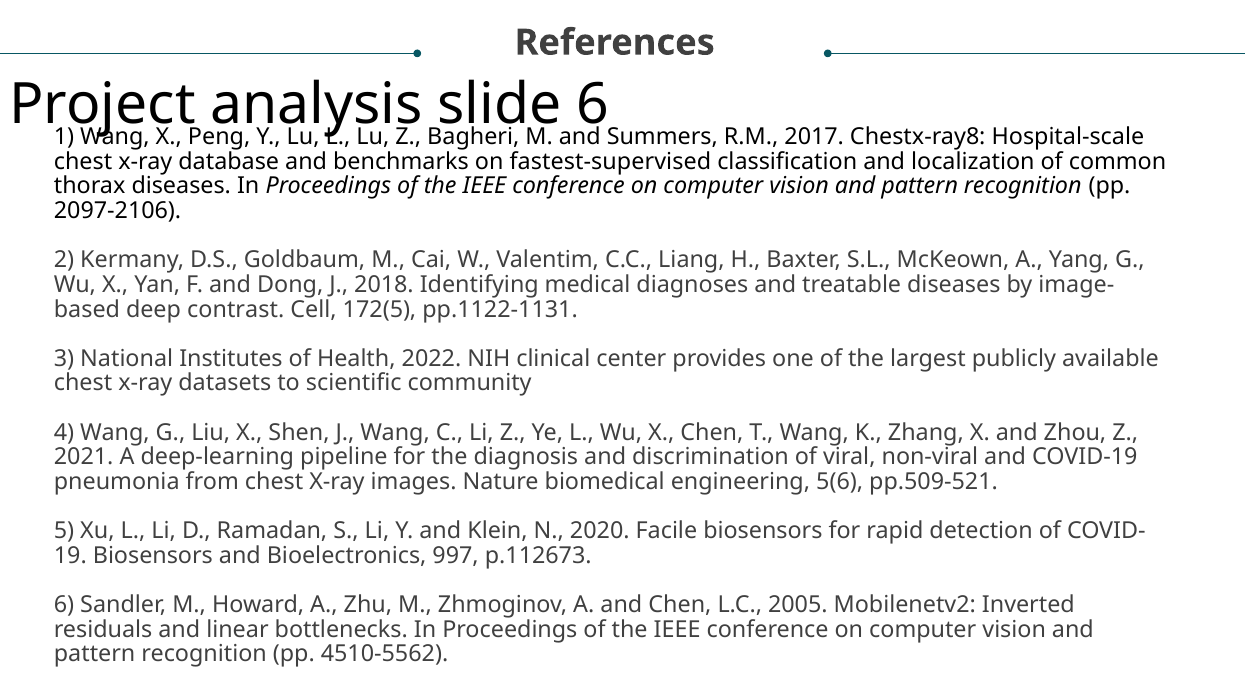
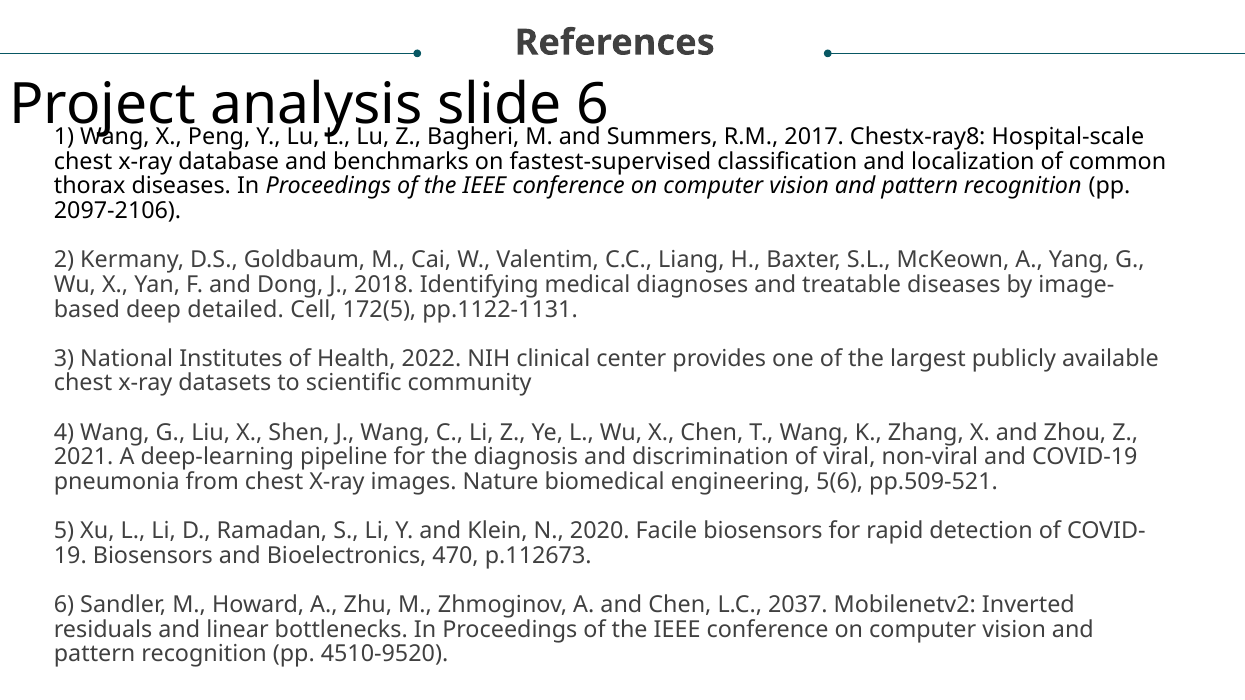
contrast: contrast -> detailed (236, 310)
997: 997 -> 470 (456, 556)
2005: 2005 -> 2037 (798, 605)
4510-5562: 4510-5562 -> 4510-9520 (385, 654)
